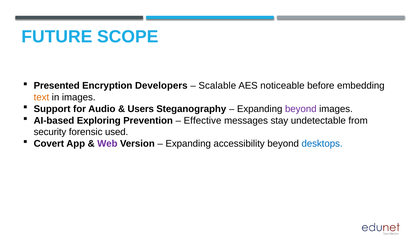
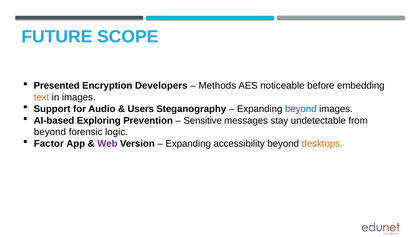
Scalable: Scalable -> Methods (217, 85)
beyond colour: purple -> blue (301, 109)
Effective: Effective -> Sensitive (203, 120)
security: security -> beyond (50, 132)
used: used -> logic (117, 132)
Covert: Covert -> Factor (49, 143)
desktops colour: blue -> orange (322, 143)
